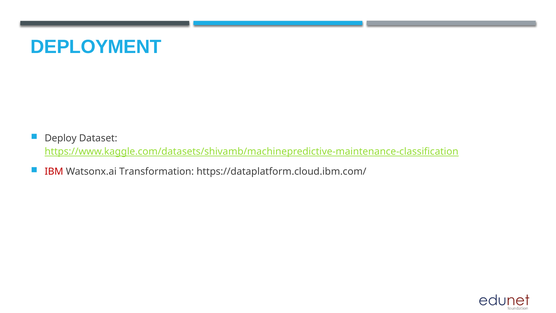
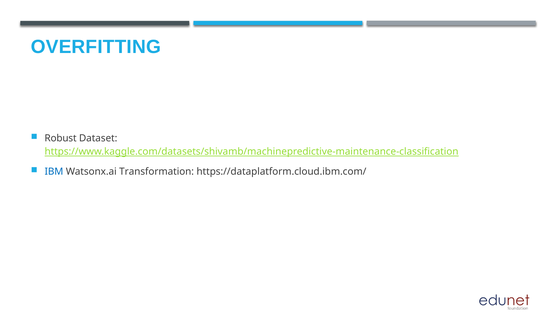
DEPLOYMENT: DEPLOYMENT -> OVERFITTING (96, 47)
Deploy: Deploy -> Robust (61, 138)
IBM colour: red -> blue (54, 172)
